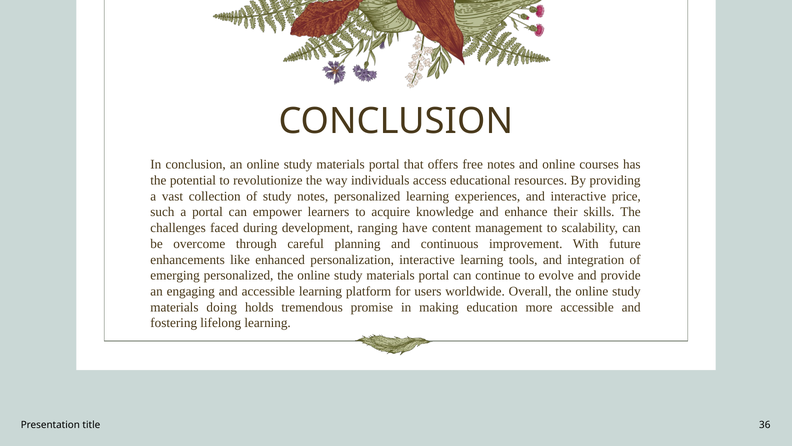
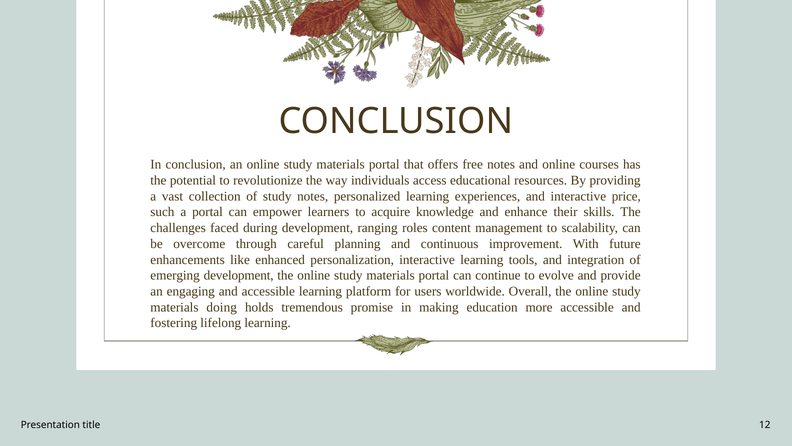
have: have -> roles (415, 228)
emerging personalized: personalized -> development (239, 275)
36: 36 -> 12 (765, 425)
